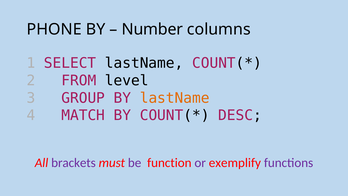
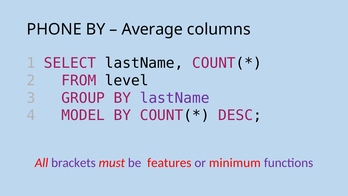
Number: Number -> Average (152, 29)
lastName colour: orange -> purple (175, 98)
MATCH: MATCH -> MODEL (83, 115)
function: function -> features (169, 163)
exemplify: exemplify -> minimum (235, 163)
